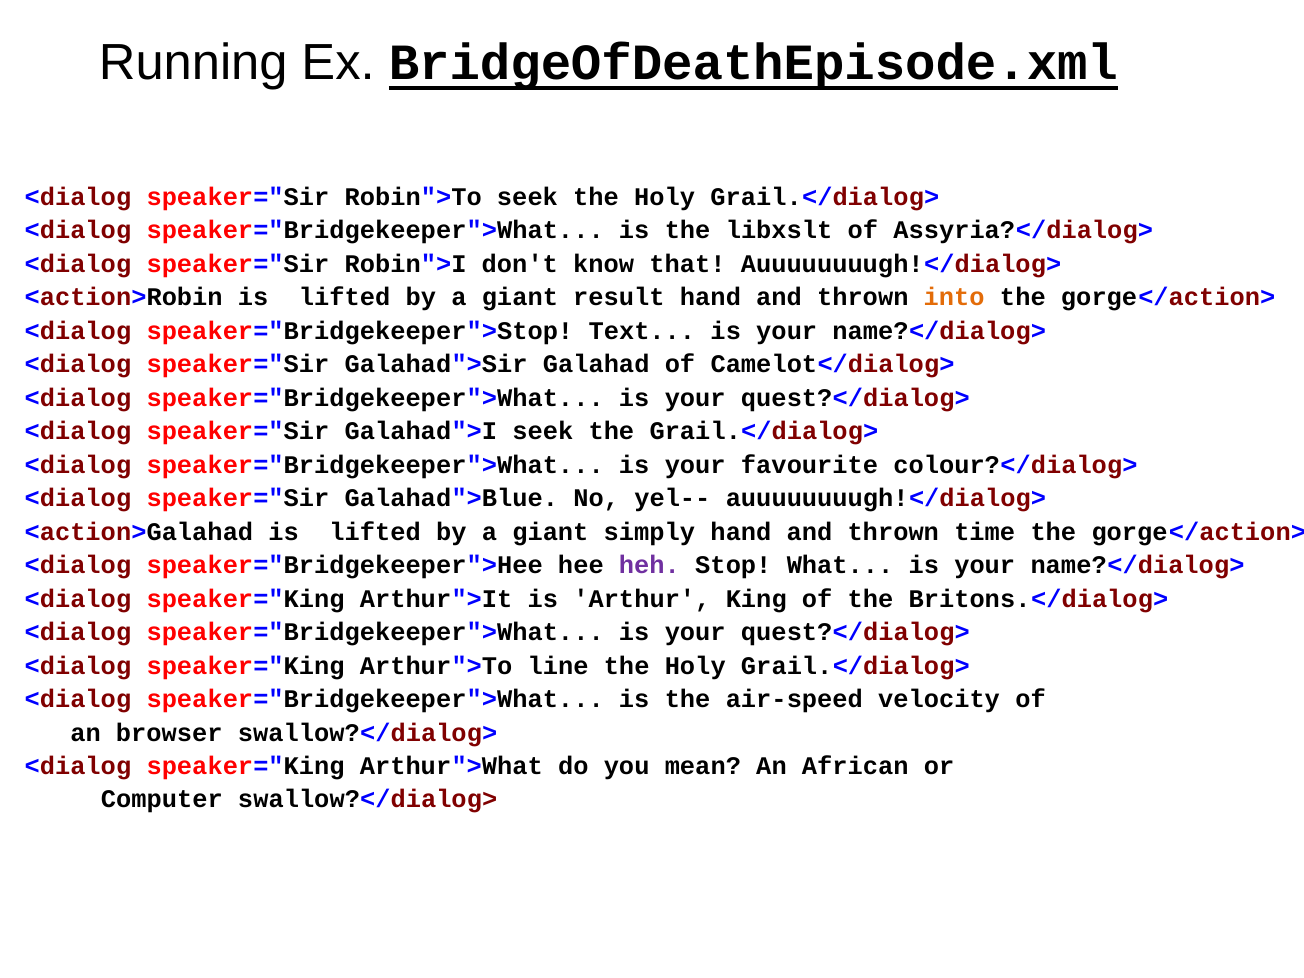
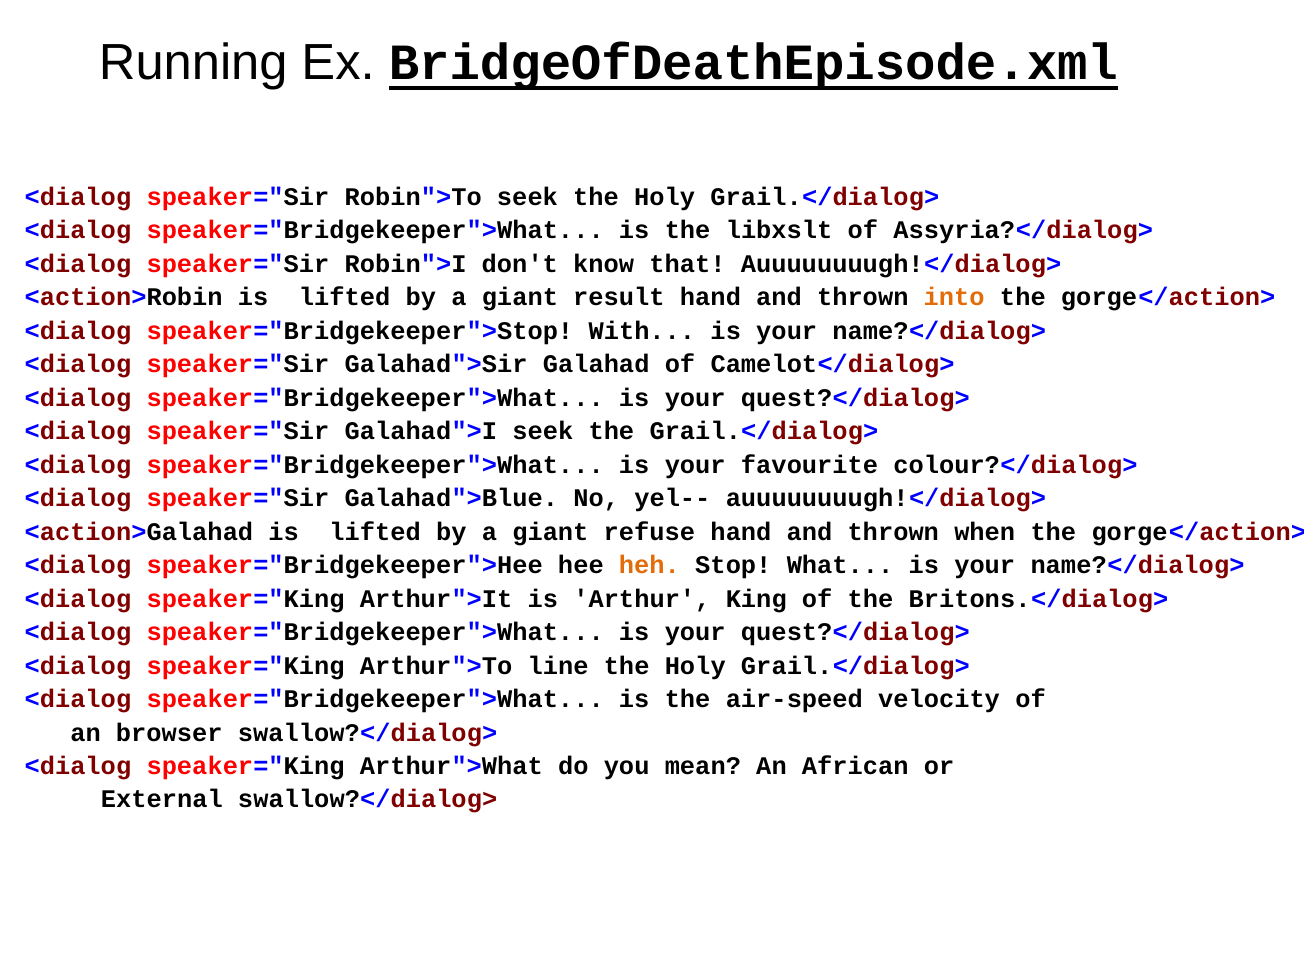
Text: Text -> With (642, 331)
simply: simply -> refuse (649, 532)
time: time -> when (985, 532)
heh colour: purple -> orange (649, 565)
Computer: Computer -> External (162, 800)
